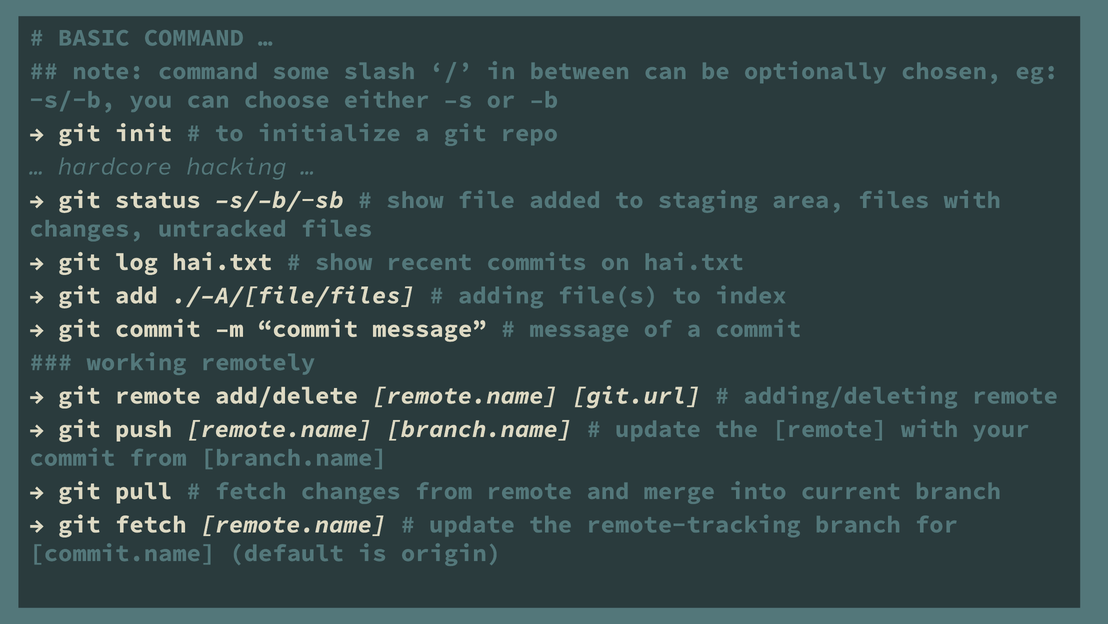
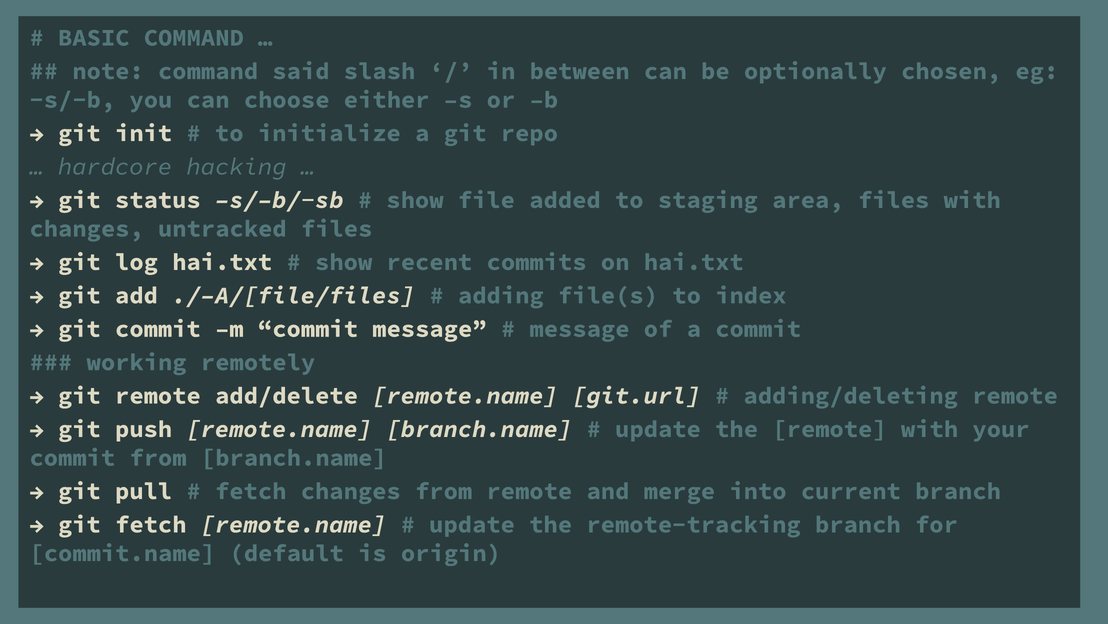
some: some -> said (301, 71)
